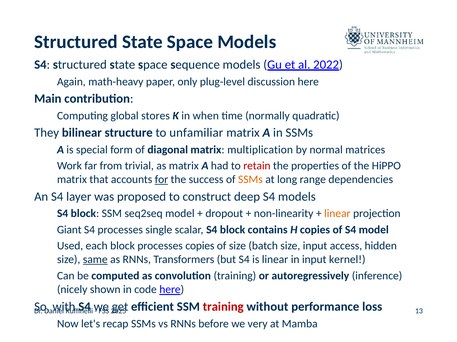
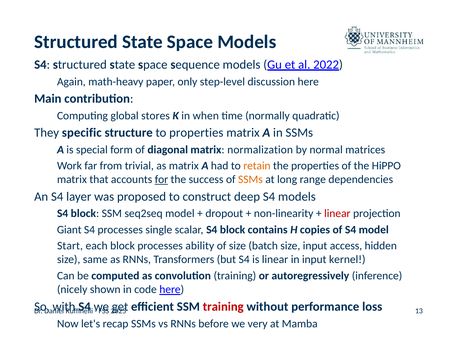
plug-level: plug-level -> step-level (222, 82)
bilinear: bilinear -> specific (82, 133)
to unfamiliar: unfamiliar -> properties (196, 133)
multiplication: multiplication -> normalization (260, 150)
retain colour: red -> orange (257, 166)
linear colour: orange -> red (337, 214)
Used: Used -> Start (70, 246)
processes copies: copies -> ability (200, 246)
same underline: present -> none (95, 260)
